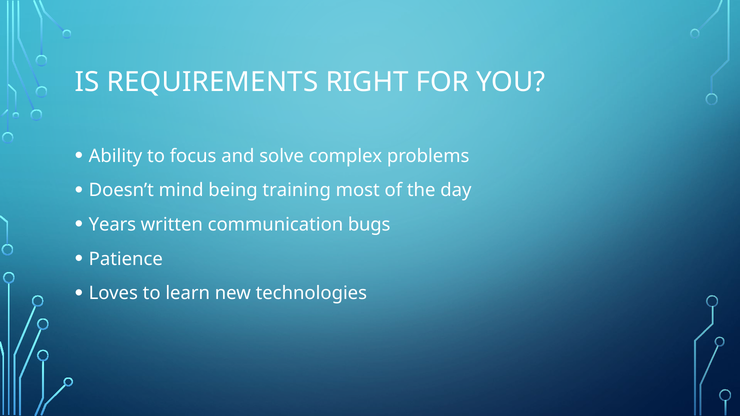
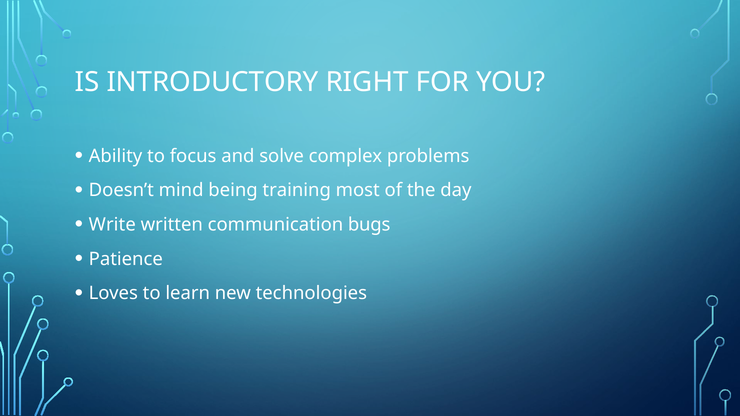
REQUIREMENTS: REQUIREMENTS -> INTRODUCTORY (213, 82)
Years: Years -> Write (112, 225)
